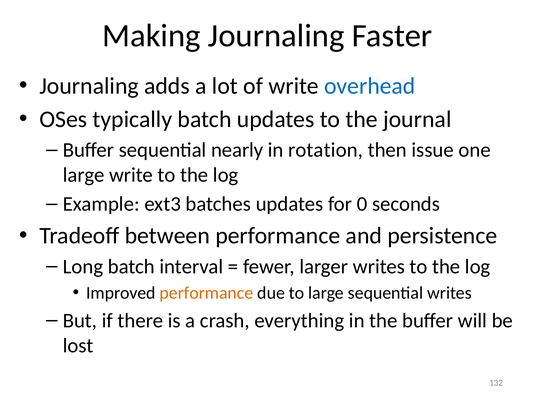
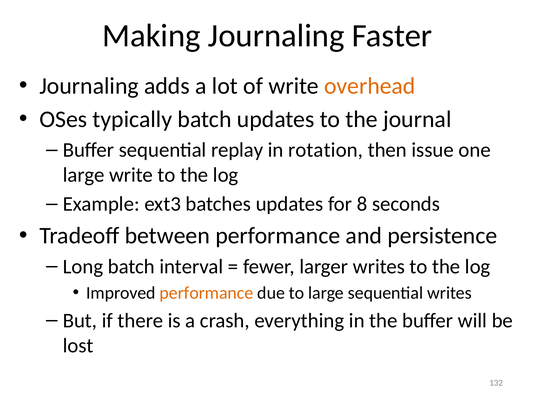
overhead colour: blue -> orange (370, 86)
nearly: nearly -> replay (237, 150)
0: 0 -> 8 (362, 204)
